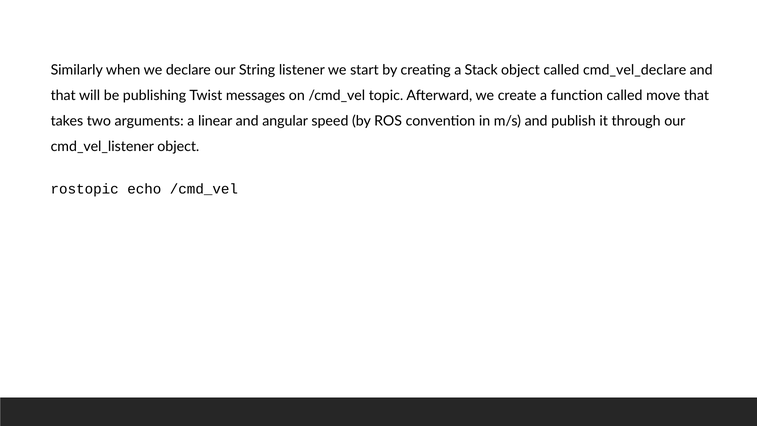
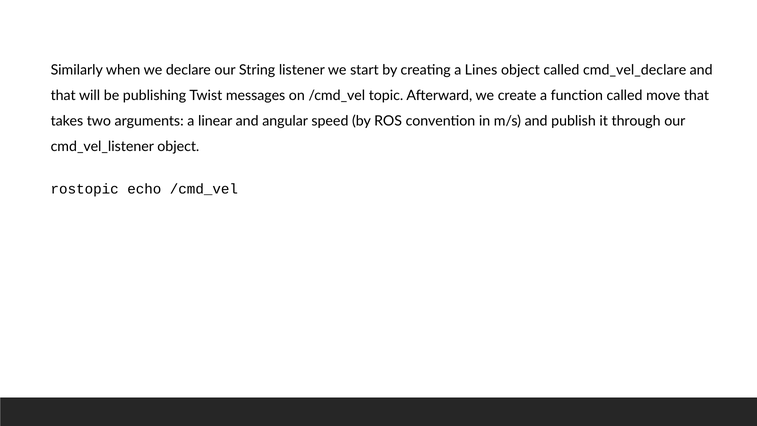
Stack: Stack -> Lines (481, 70)
